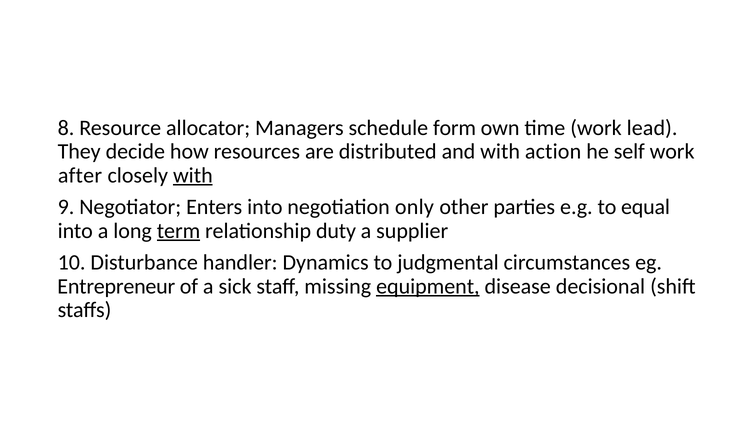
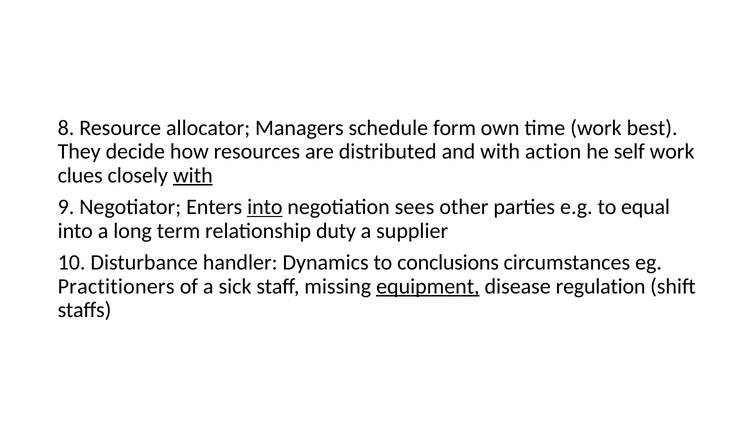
lead: lead -> best (652, 128)
after: after -> clues (80, 175)
into underline: none -> present (265, 207)
only: only -> sees (414, 207)
term underline: present -> none (179, 231)
judgmental: judgmental -> conclusions (448, 263)
Entrepreneur: Entrepreneur -> Practitioners (116, 286)
decisional: decisional -> regulation (601, 286)
